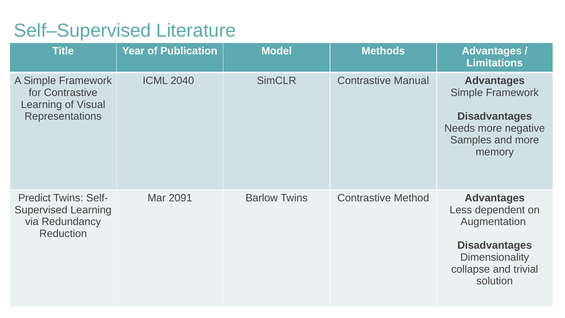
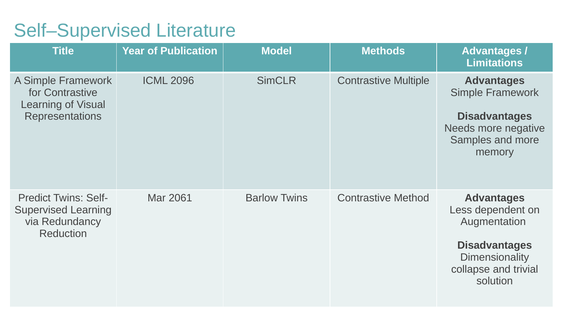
2040: 2040 -> 2096 (182, 81)
Manual: Manual -> Multiple (412, 81)
2091: 2091 -> 2061 (180, 198)
